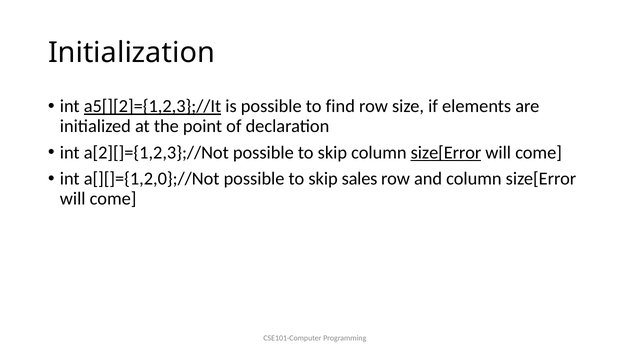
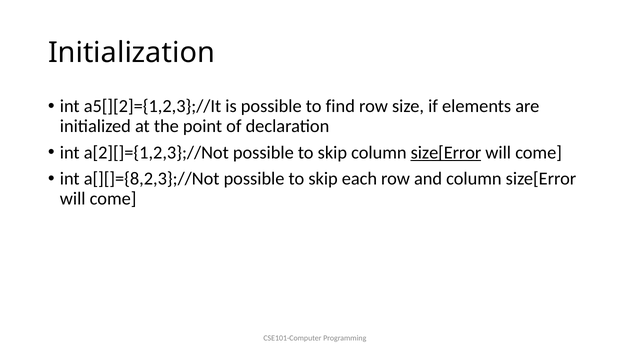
a5[][2]={1,2,3};//It underline: present -> none (152, 106)
a[][]={1,2,0};//Not: a[][]={1,2,0};//Not -> a[][]={8,2,3};//Not (152, 179)
sales: sales -> each (359, 179)
